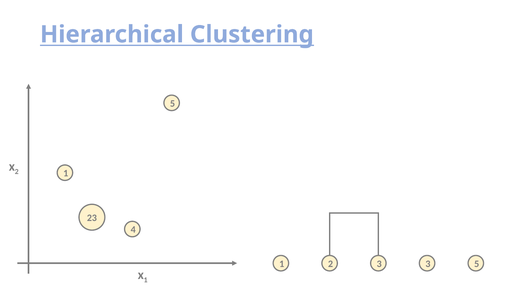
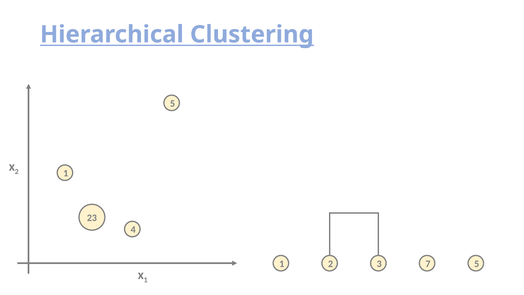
1 3: 3 -> 7 (428, 264)
